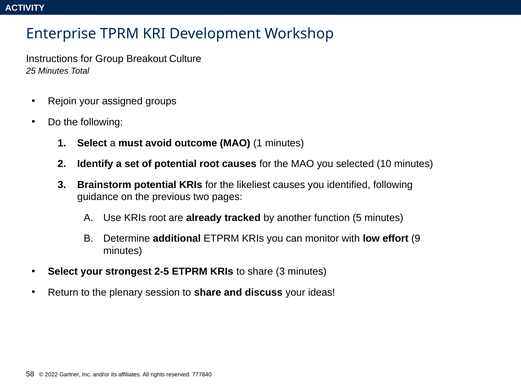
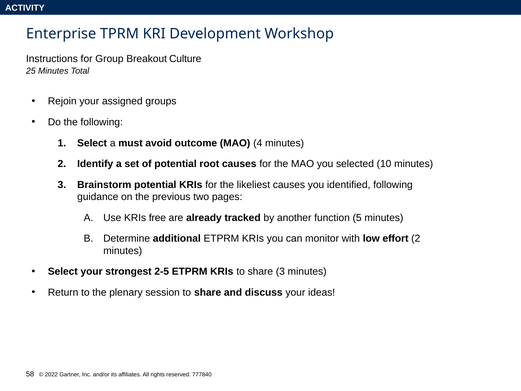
MAO 1: 1 -> 4 (258, 143)
KRIs root: root -> free (157, 218)
effort 9: 9 -> 2 (416, 238)
